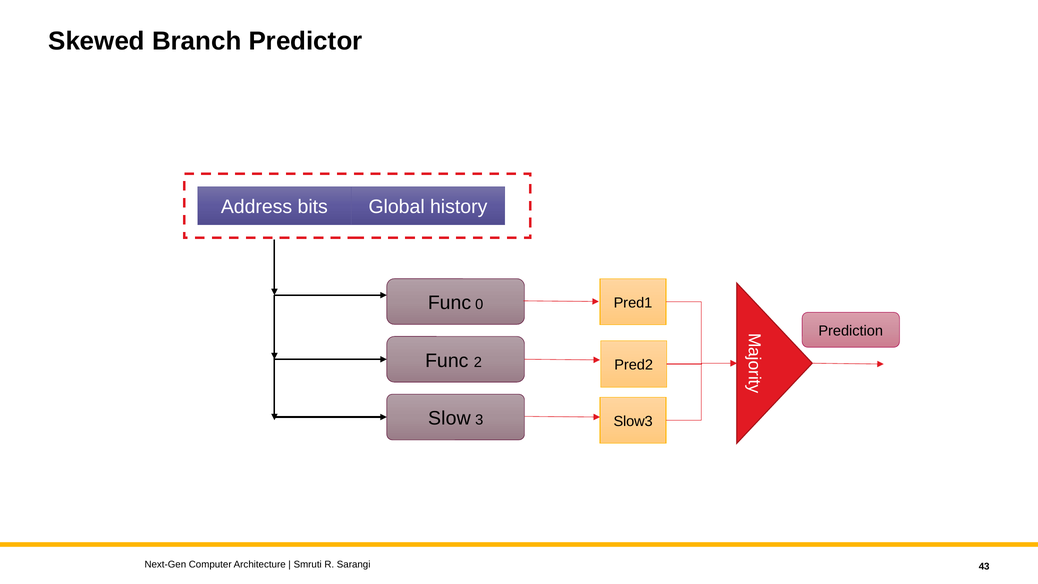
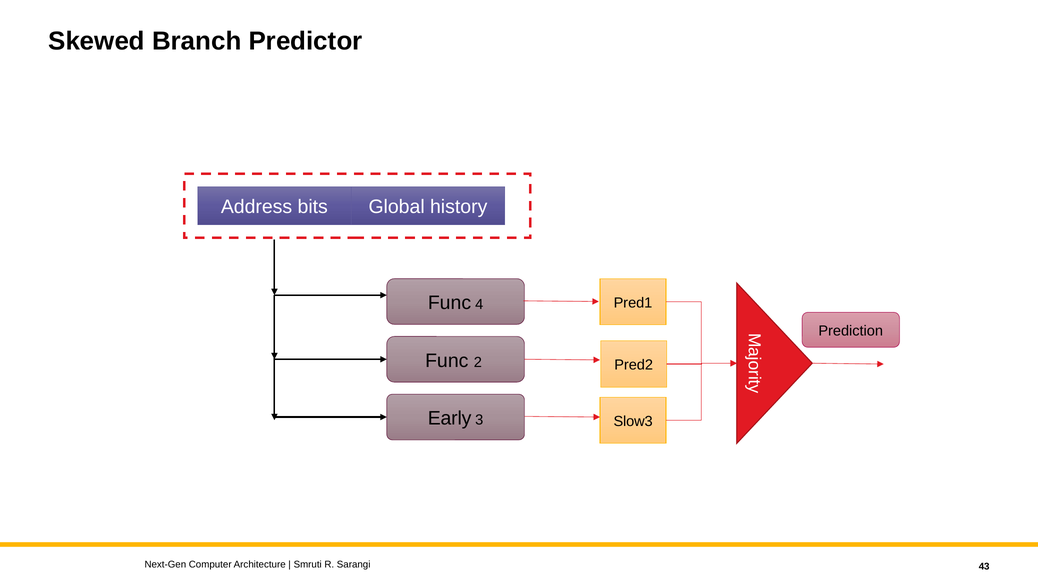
0: 0 -> 4 (479, 304)
Slow: Slow -> Early (450, 418)
